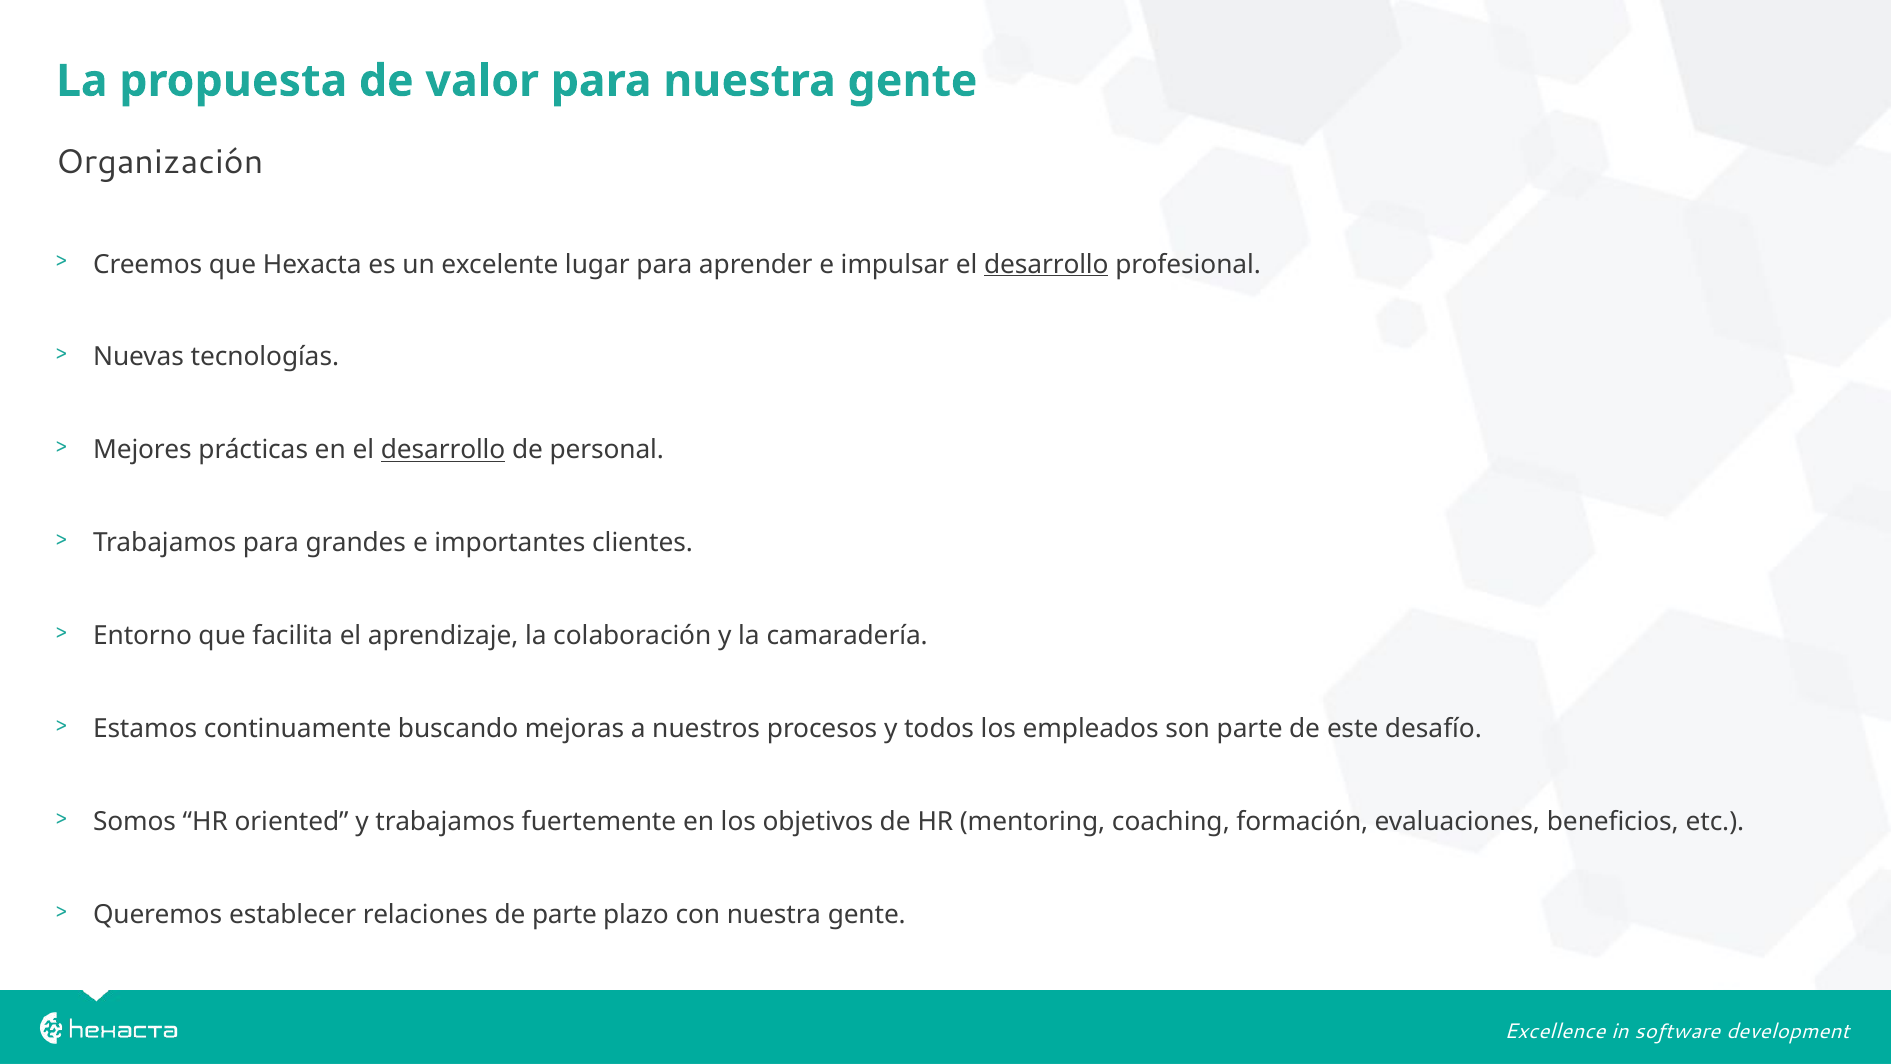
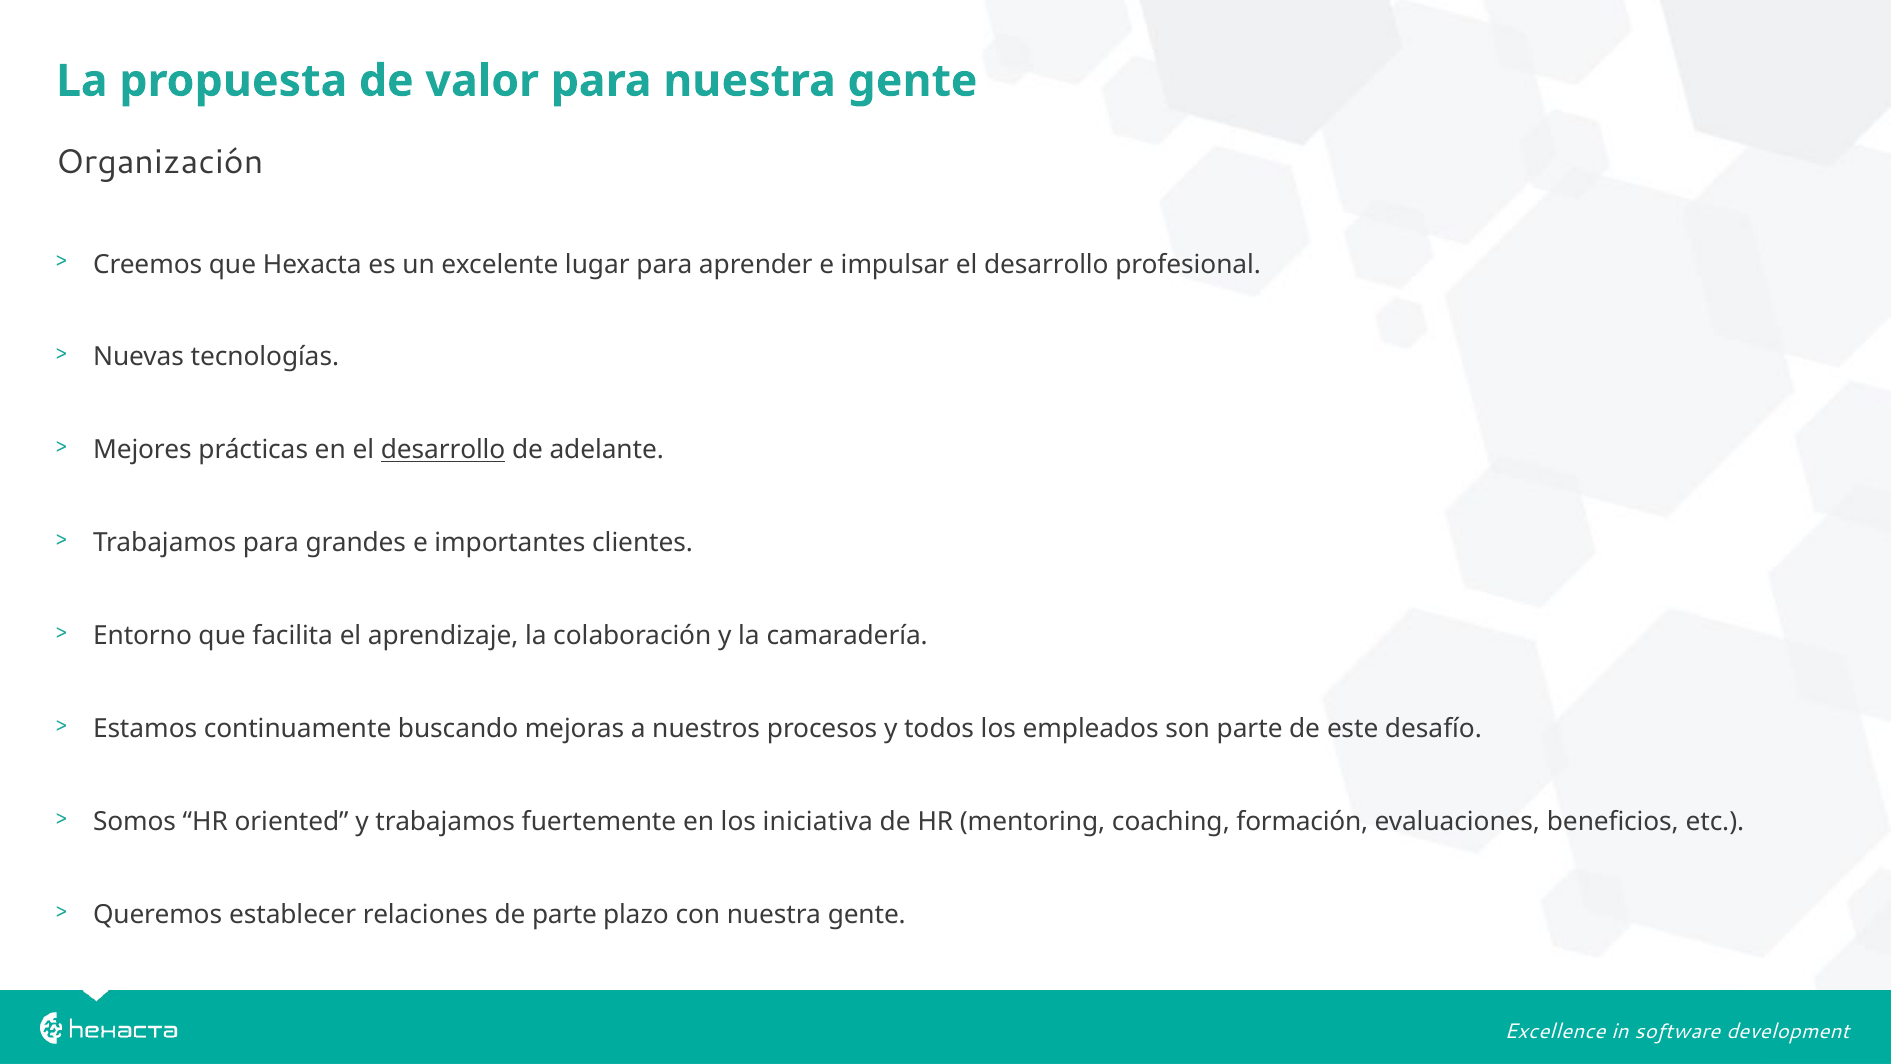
desarrollo underline: present -> none (1046, 264)
personal: personal -> adelante (607, 450)
objetivos: objetivos -> iniciativa (818, 822)
